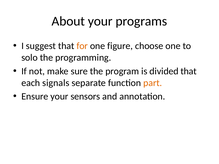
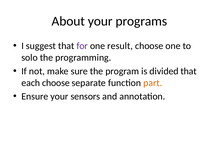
for colour: orange -> purple (82, 46)
figure: figure -> result (120, 46)
each signals: signals -> choose (56, 83)
